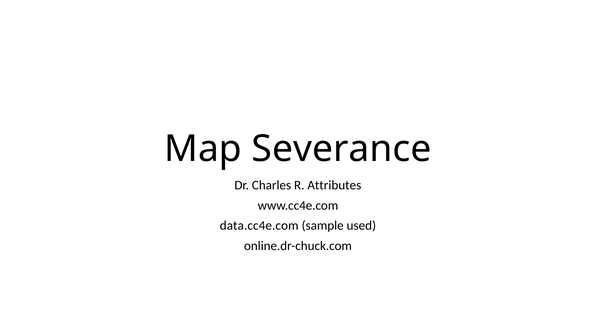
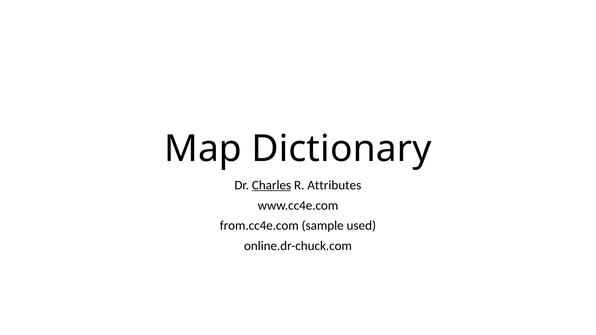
Severance: Severance -> Dictionary (342, 149)
Charles underline: none -> present (272, 185)
data.cc4e.com: data.cc4e.com -> from.cc4e.com (259, 226)
